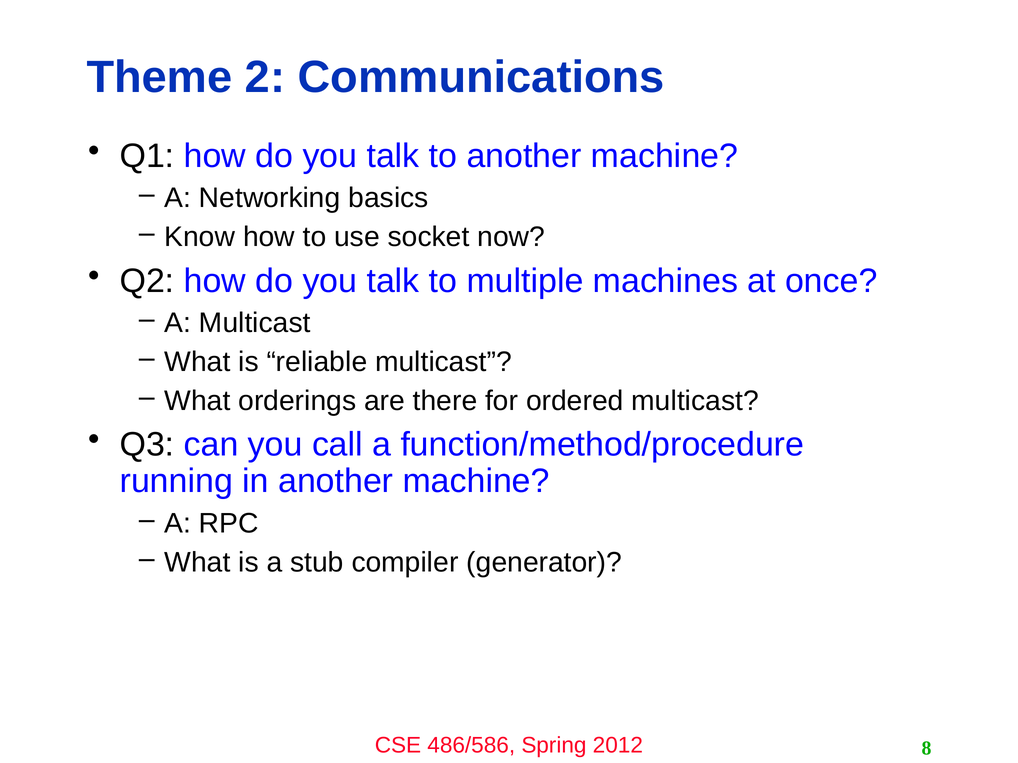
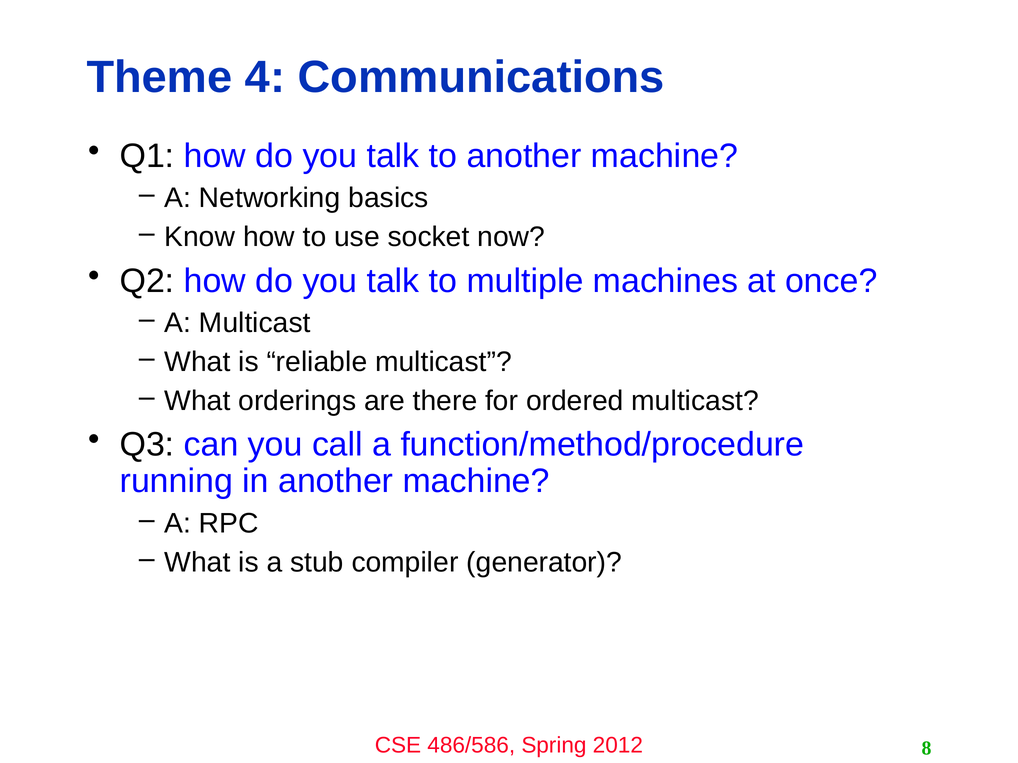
2: 2 -> 4 (265, 77)
